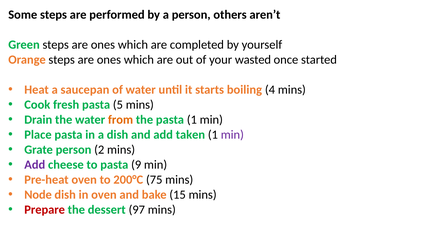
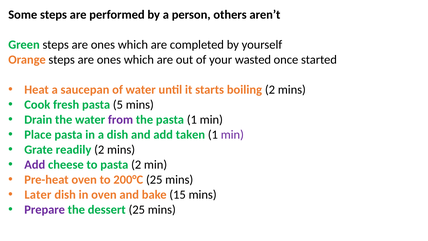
boiling 4: 4 -> 2 (270, 90)
from colour: orange -> purple (121, 120)
Grate person: person -> readily (74, 149)
pasta 9: 9 -> 2 (136, 164)
200°C 75: 75 -> 25 (154, 179)
Node: Node -> Later (38, 194)
Prepare colour: red -> purple (45, 209)
dessert 97: 97 -> 25 (137, 209)
